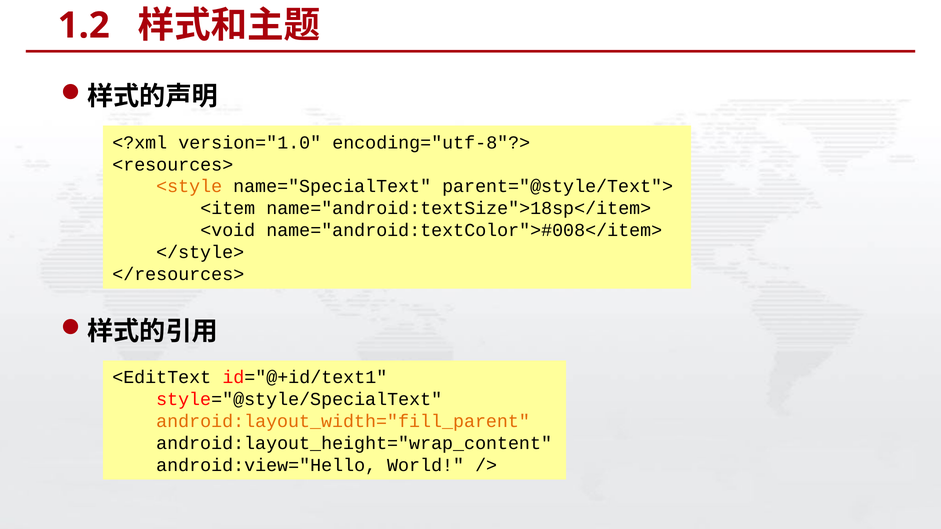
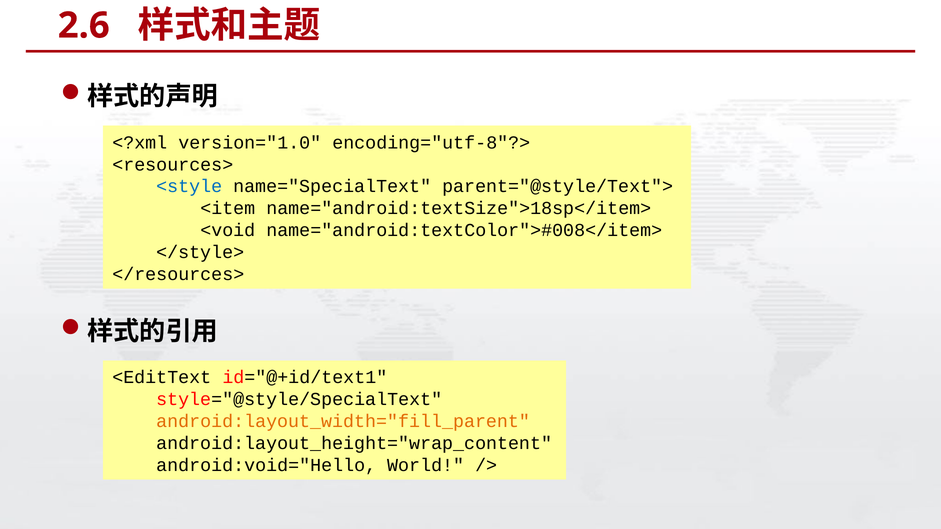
1.2: 1.2 -> 2.6 (84, 26)
<style colour: orange -> blue (189, 187)
android:view="Hello: android:view="Hello -> android:void="Hello (266, 466)
